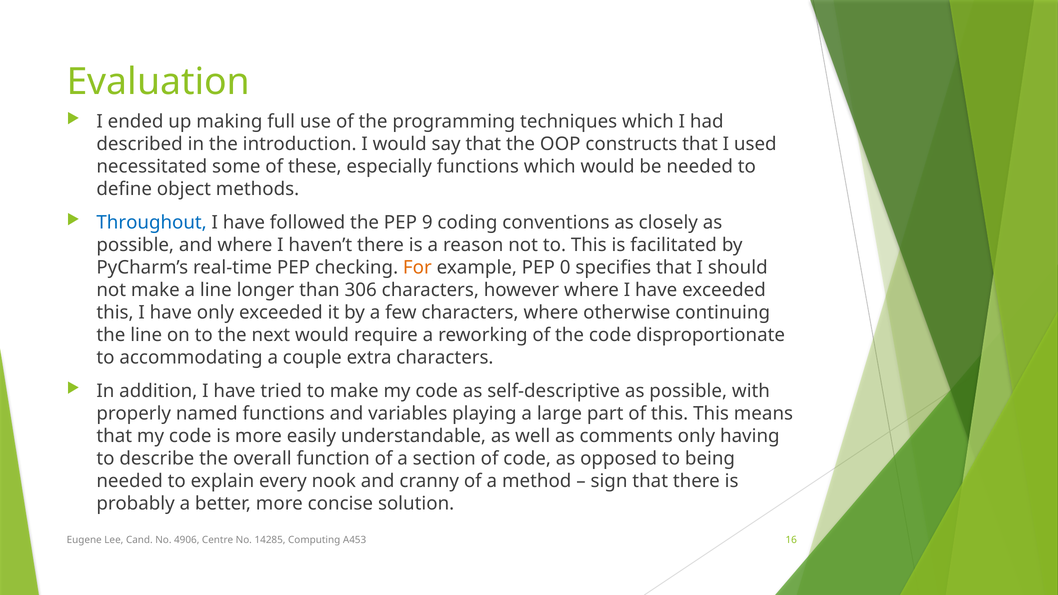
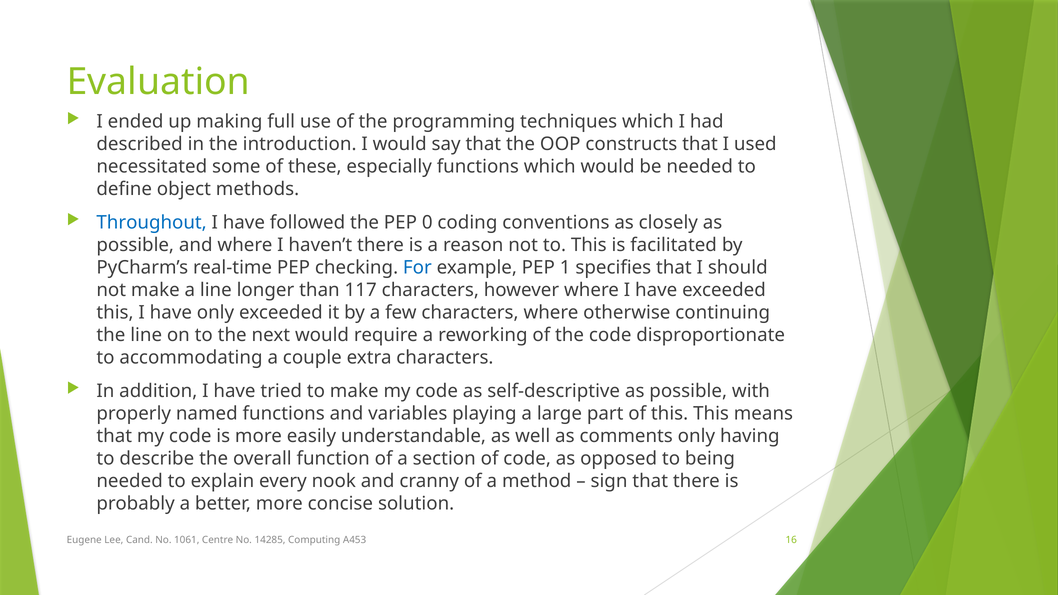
9: 9 -> 0 (427, 223)
For colour: orange -> blue (417, 268)
0: 0 -> 1 (565, 268)
306: 306 -> 117 (361, 290)
4906: 4906 -> 1061 (187, 540)
